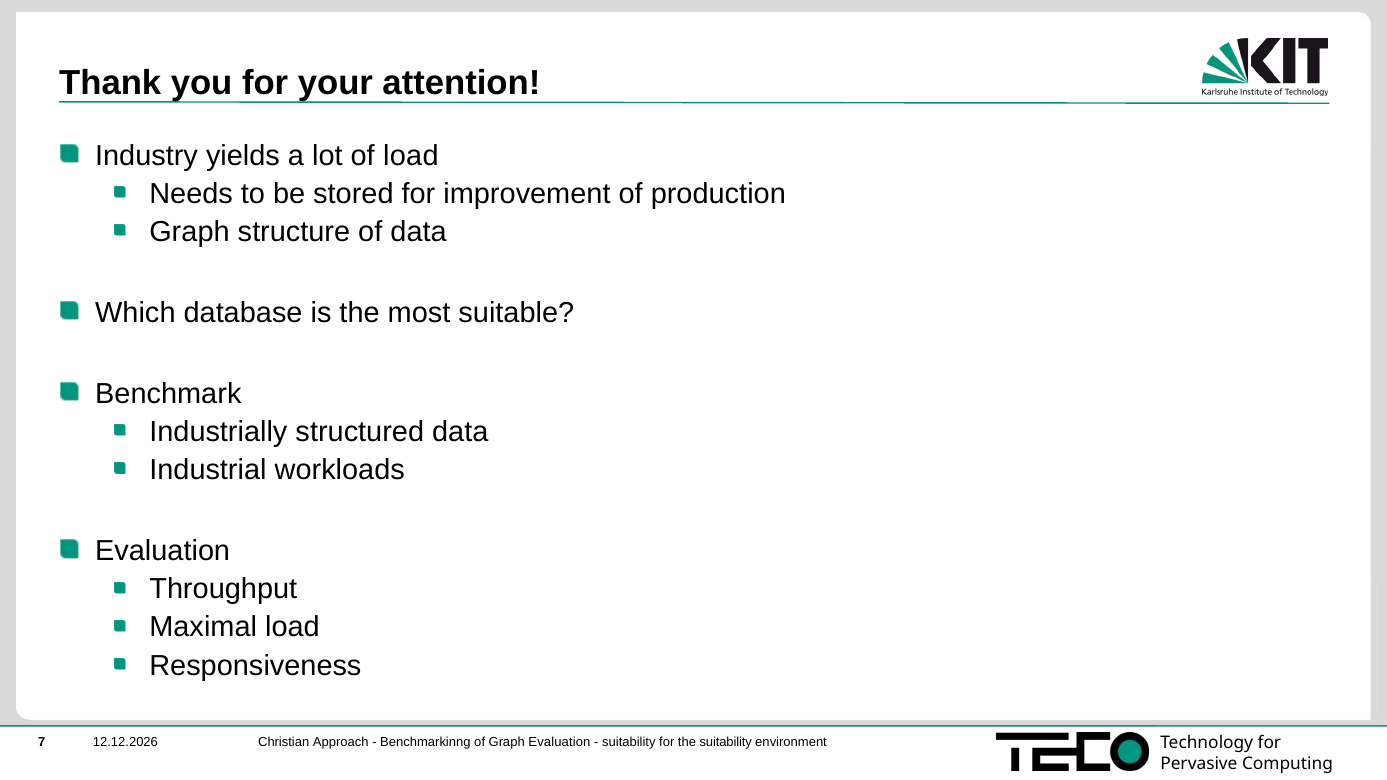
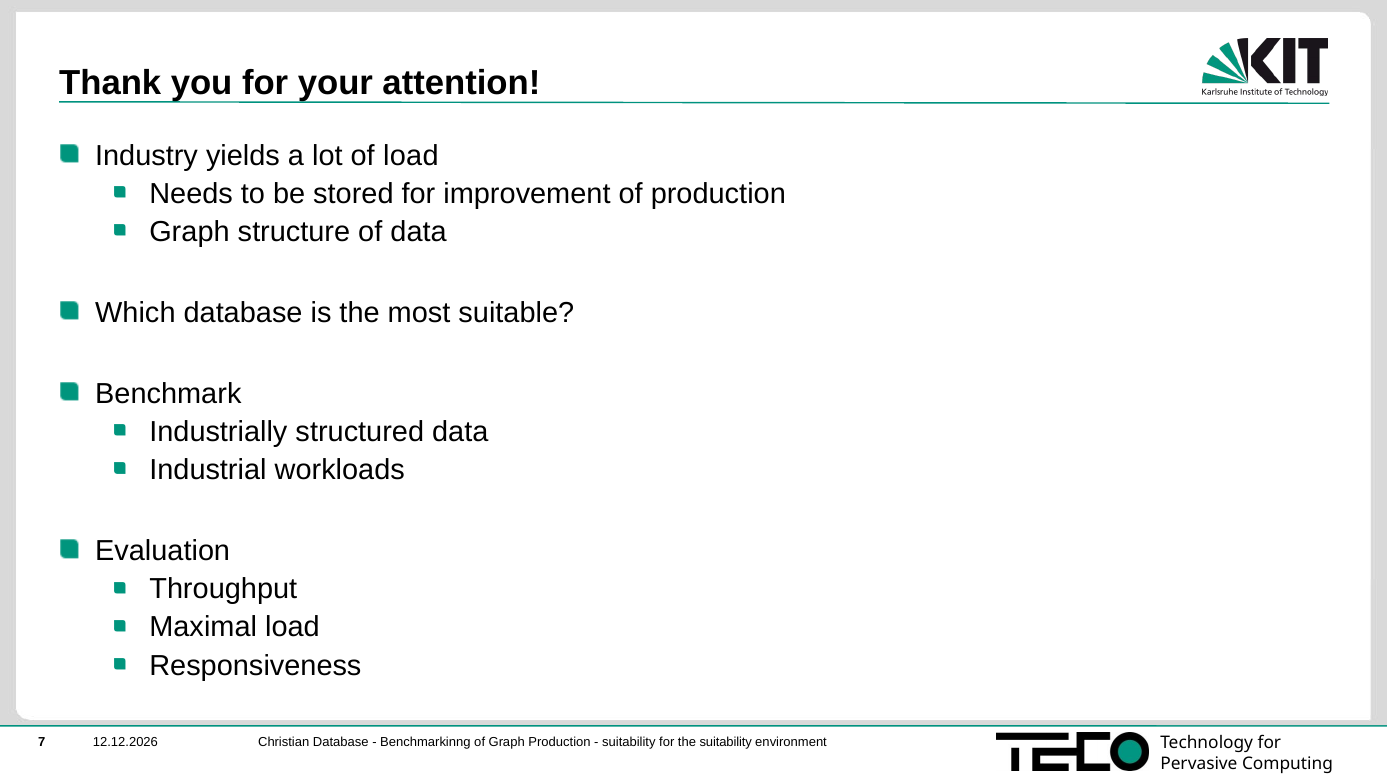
Christian Approach: Approach -> Database (341, 742)
Graph Evaluation: Evaluation -> Production (560, 742)
